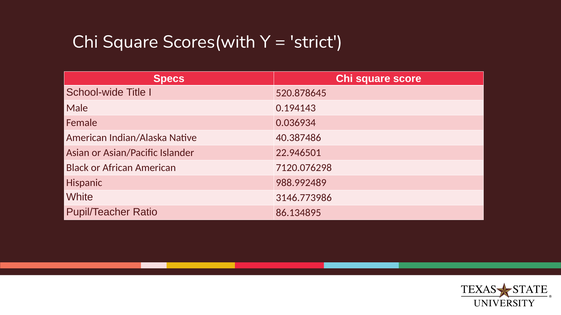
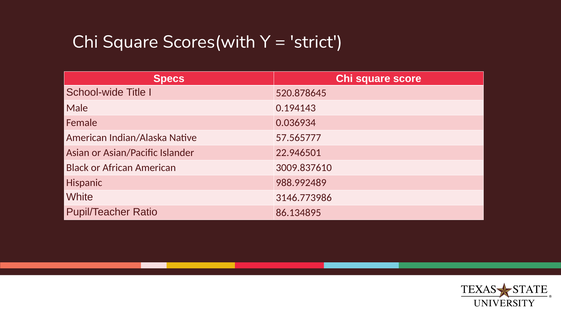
40.387486: 40.387486 -> 57.565777 (299, 138)
7120.076298: 7120.076298 -> 3009.837610 (304, 168)
